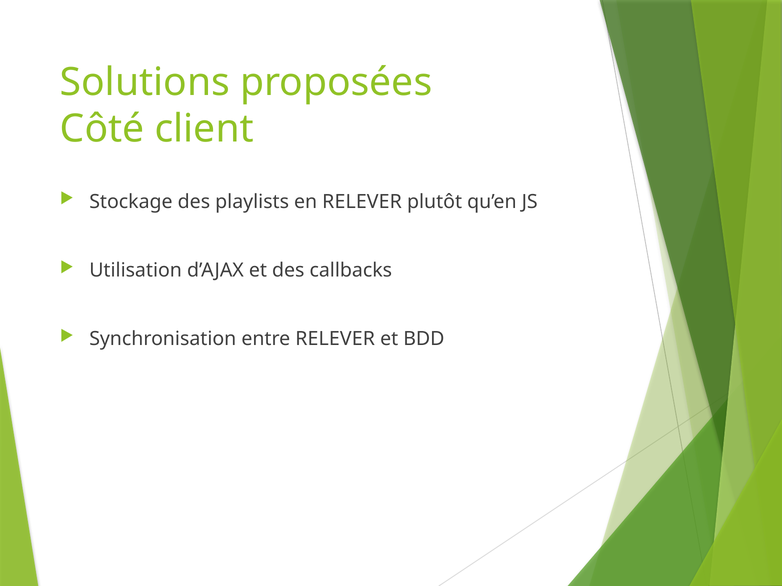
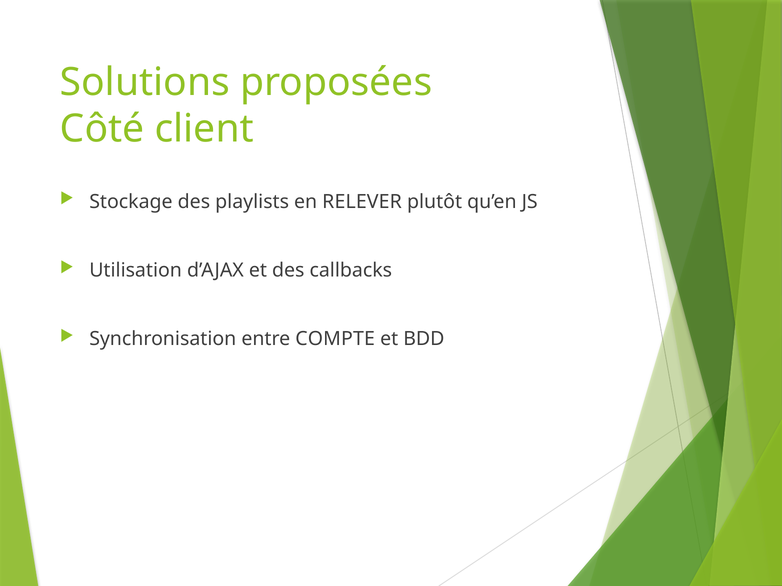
entre RELEVER: RELEVER -> COMPTE (335, 339)
